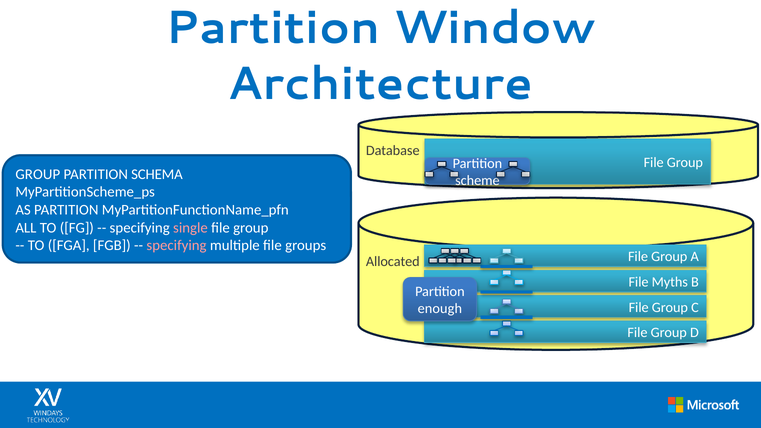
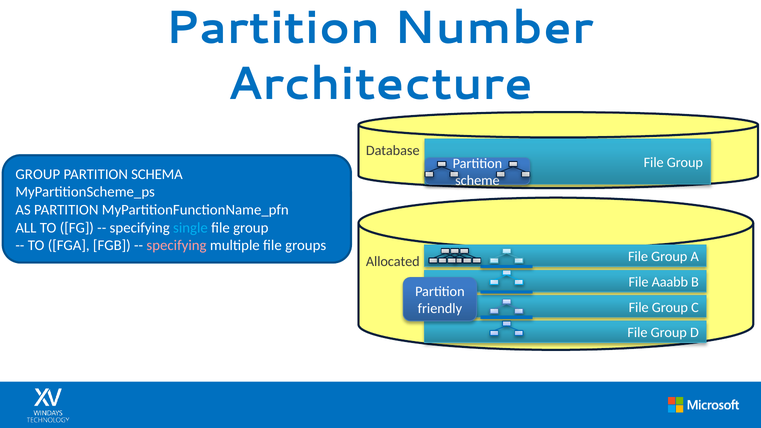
Window: Window -> Number (494, 28)
single colour: pink -> light blue (190, 228)
Myths: Myths -> Aaabb (670, 282)
enough: enough -> friendly (440, 309)
